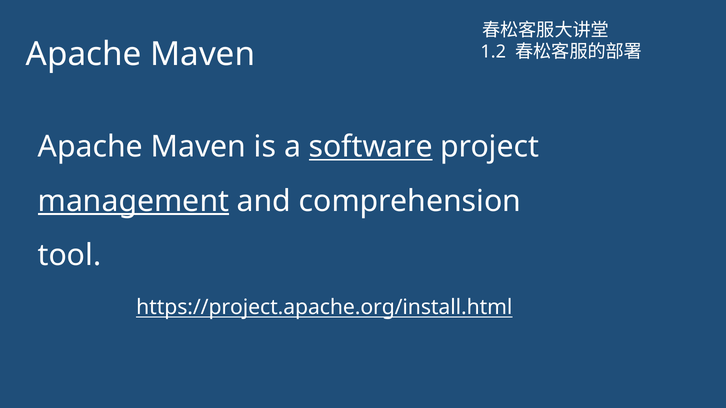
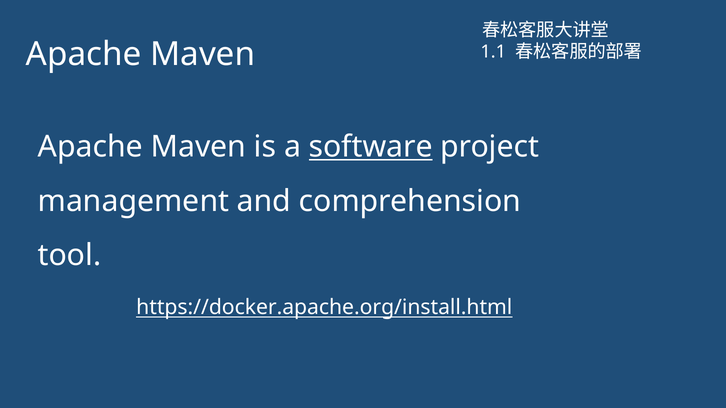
1.2: 1.2 -> 1.1 (493, 52)
management underline: present -> none (133, 201)
https://project.apache.org/install.html: https://project.apache.org/install.html -> https://docker.apache.org/install.html (324, 307)
